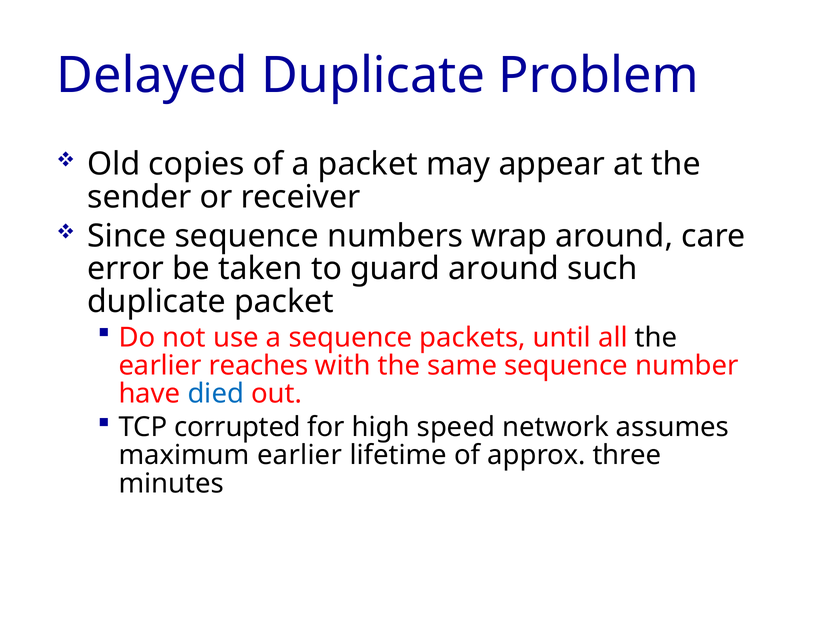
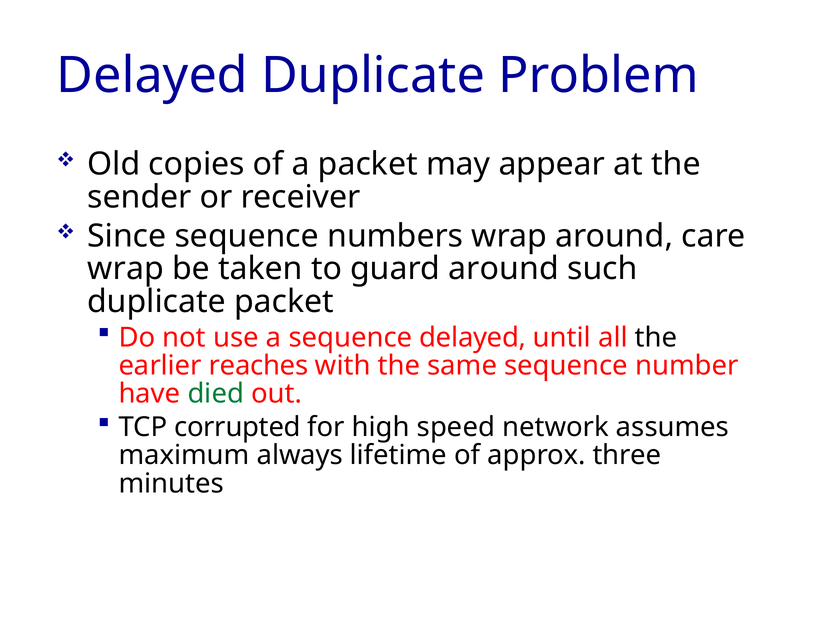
error: error -> wrap (126, 269)
sequence packets: packets -> delayed (473, 337)
died colour: blue -> green (216, 394)
maximum earlier: earlier -> always (300, 455)
